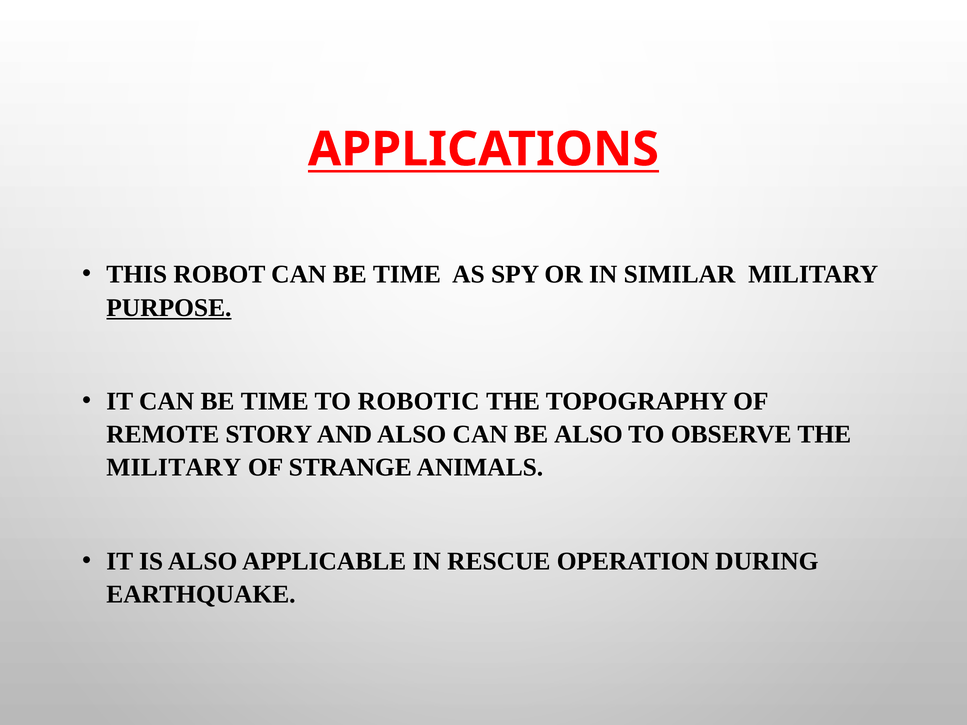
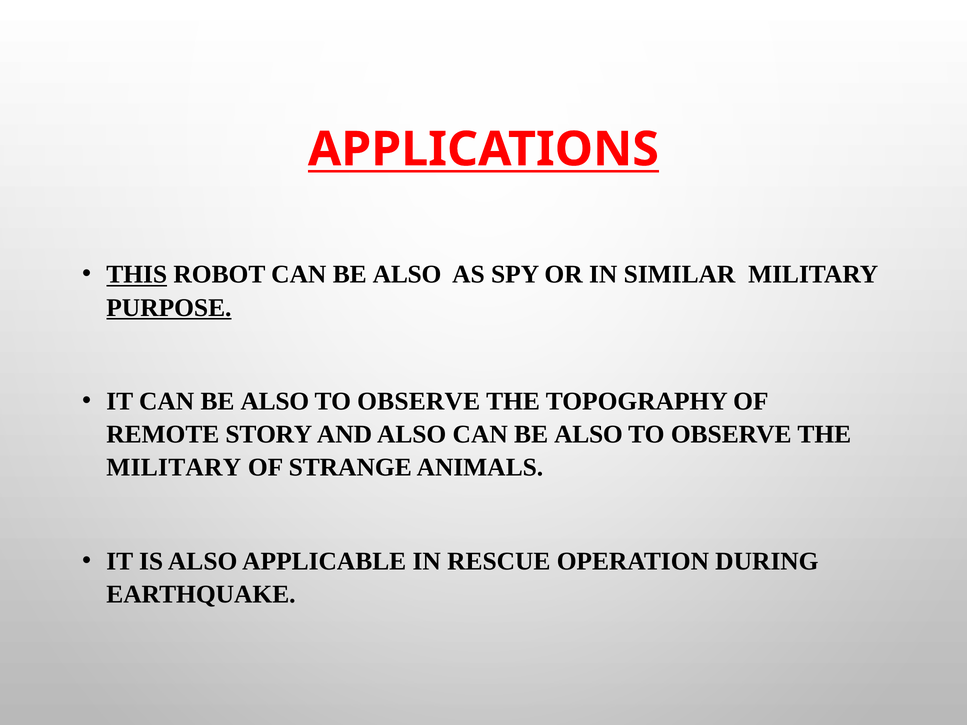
THIS underline: none -> present (137, 275)
ROBOT CAN BE TIME: TIME -> ALSO (407, 275)
IT CAN BE TIME: TIME -> ALSO (275, 402)
ROBOTIC: ROBOTIC -> OBSERVE (419, 402)
